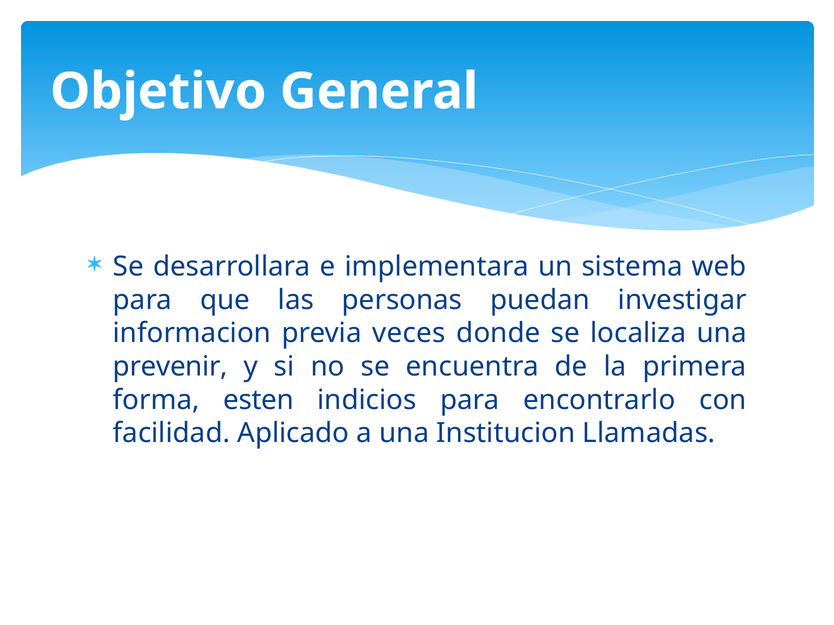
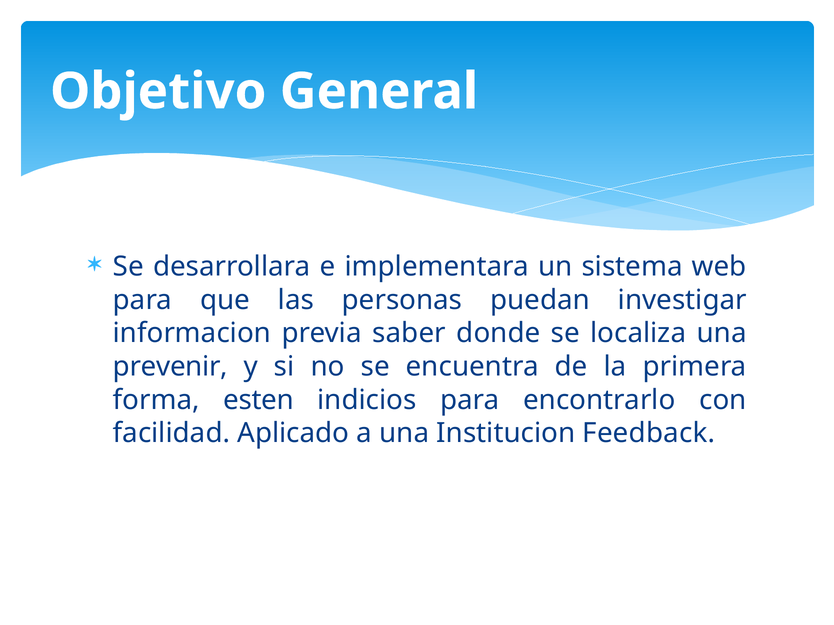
veces: veces -> saber (409, 334)
Llamadas: Llamadas -> Feedback (649, 434)
